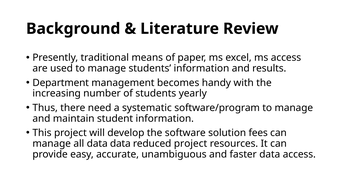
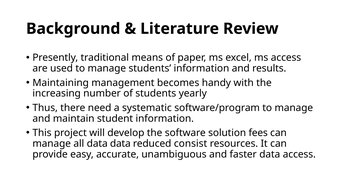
Department: Department -> Maintaining (61, 83)
reduced project: project -> consist (191, 144)
